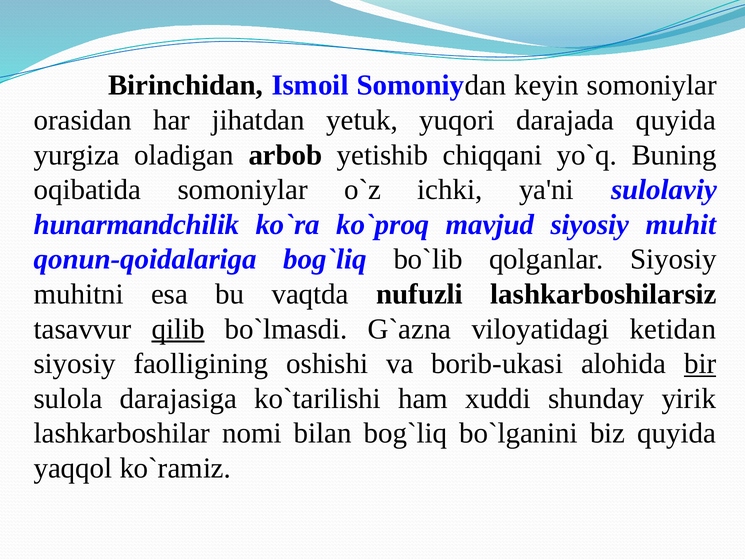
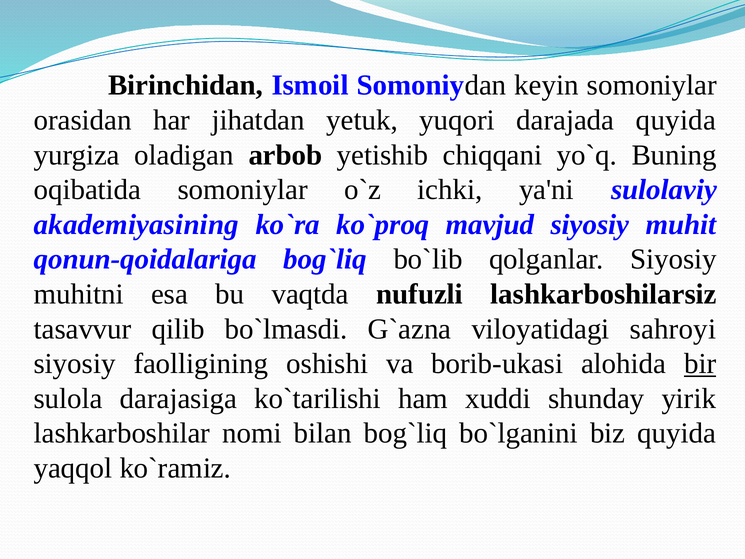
hunarmandchilik: hunarmandchilik -> akademiyasining (136, 224)
qilib underline: present -> none (178, 329)
ketidan: ketidan -> sahroyi (673, 329)
